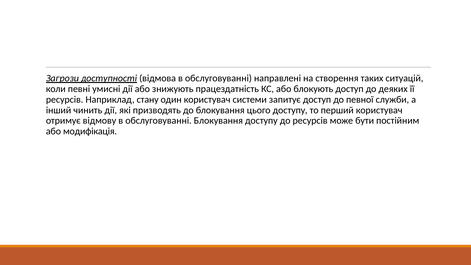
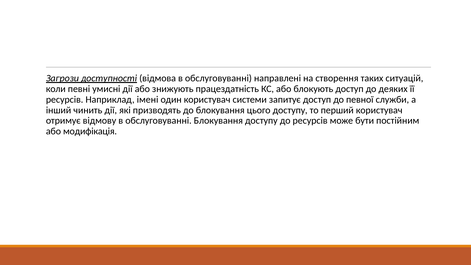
стану: стану -> імені (148, 100)
